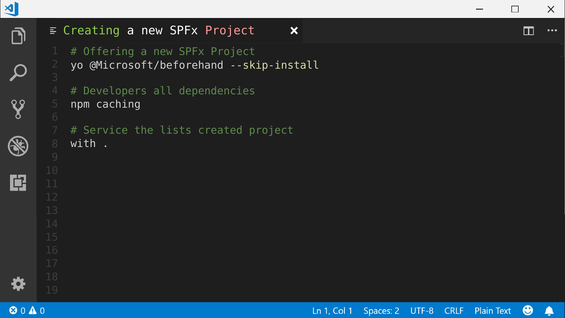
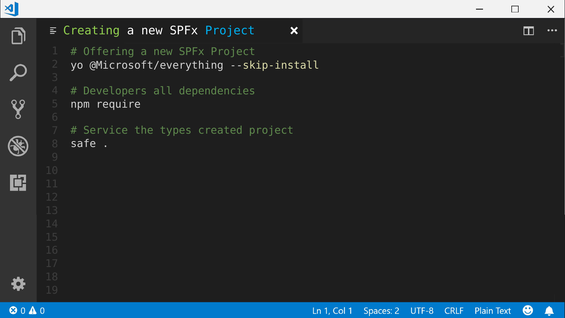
Project colour: pink -> light blue (230, 30)
@Microsoft/beforehand: @Microsoft/beforehand -> @Microsoft/everything (157, 65)
caching: caching -> require (118, 104)
lists: lists -> types (176, 130)
with: with -> safe (83, 144)
